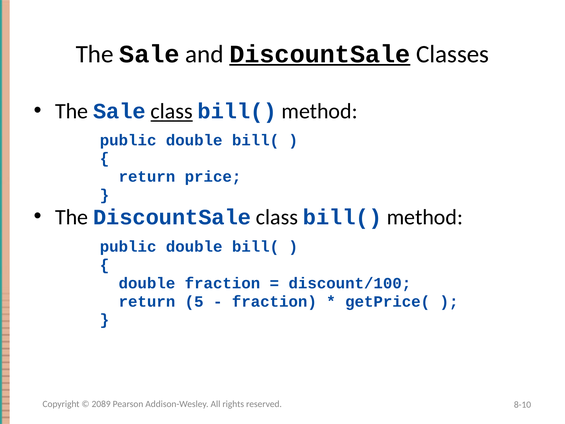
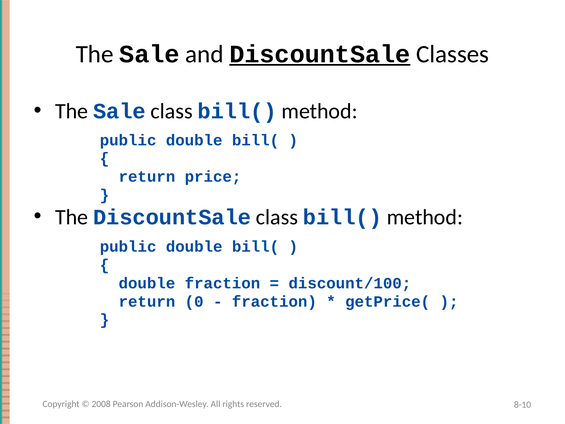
class underline: present -> none (172, 111)
5: 5 -> 0 (194, 301)
2089: 2089 -> 2008 (101, 404)
